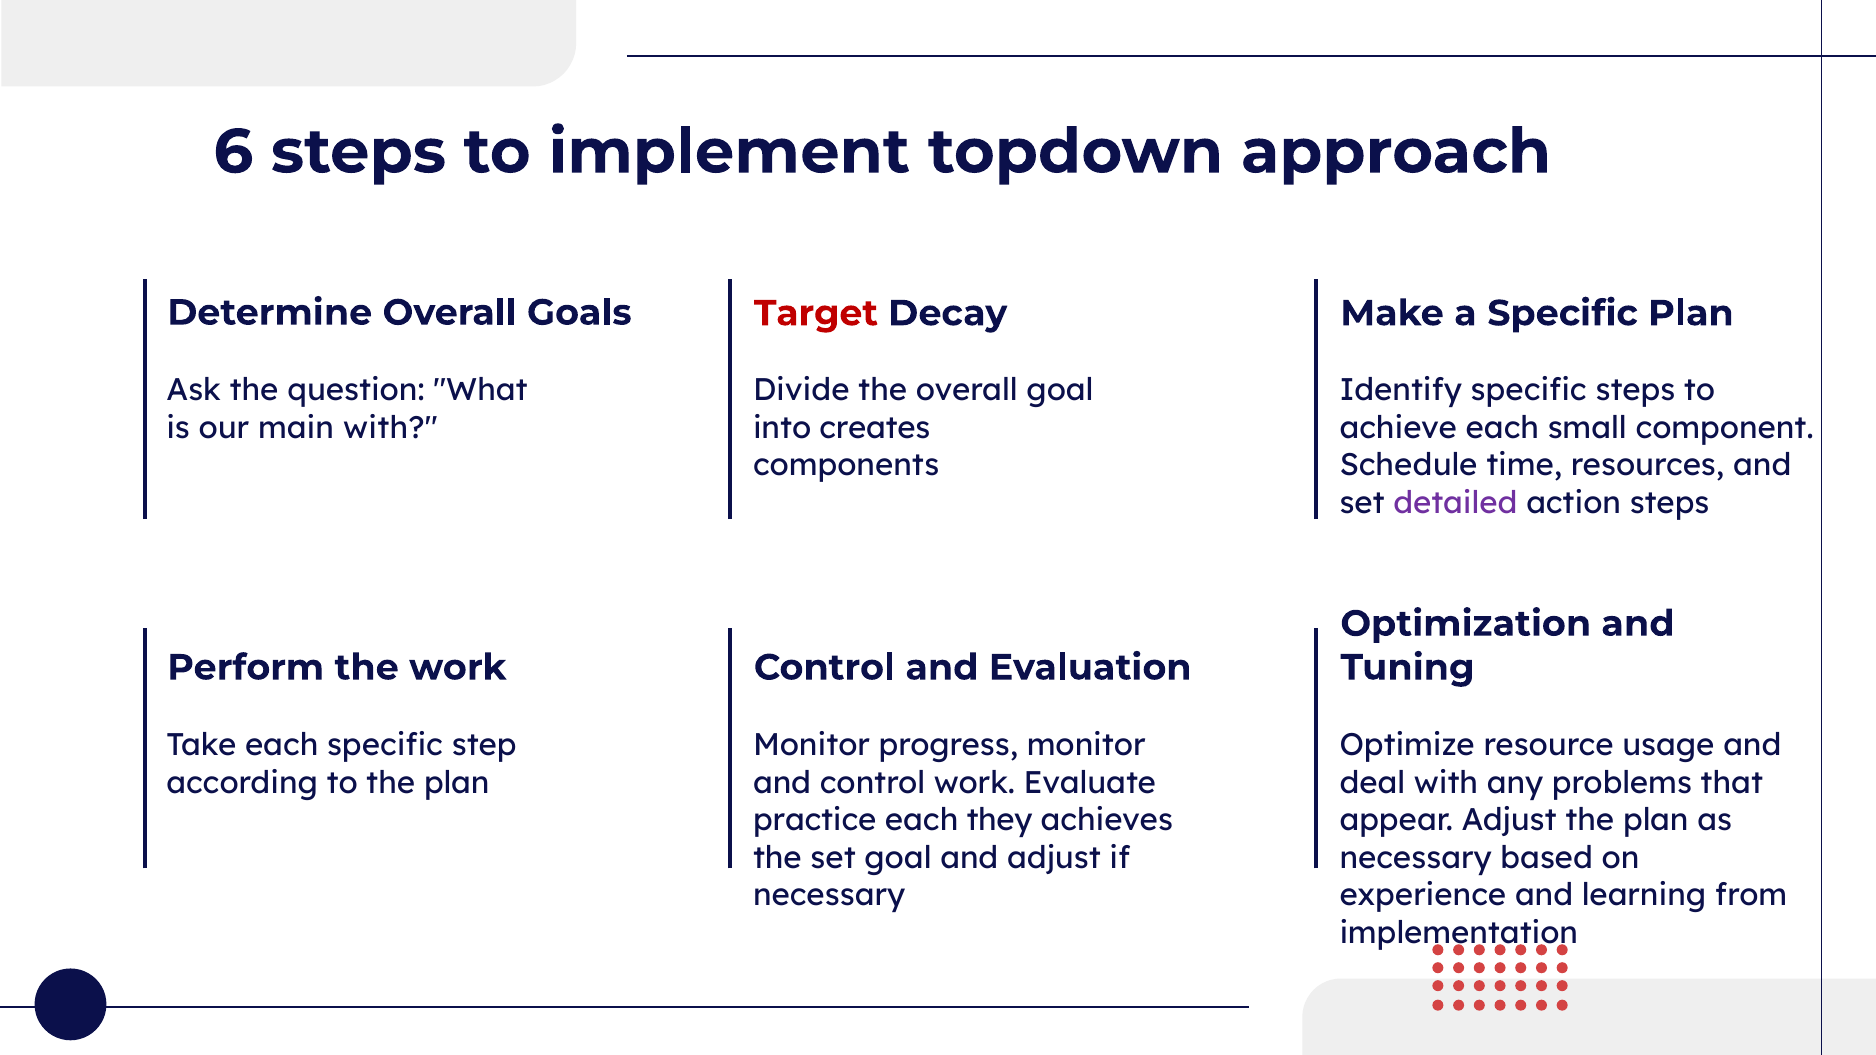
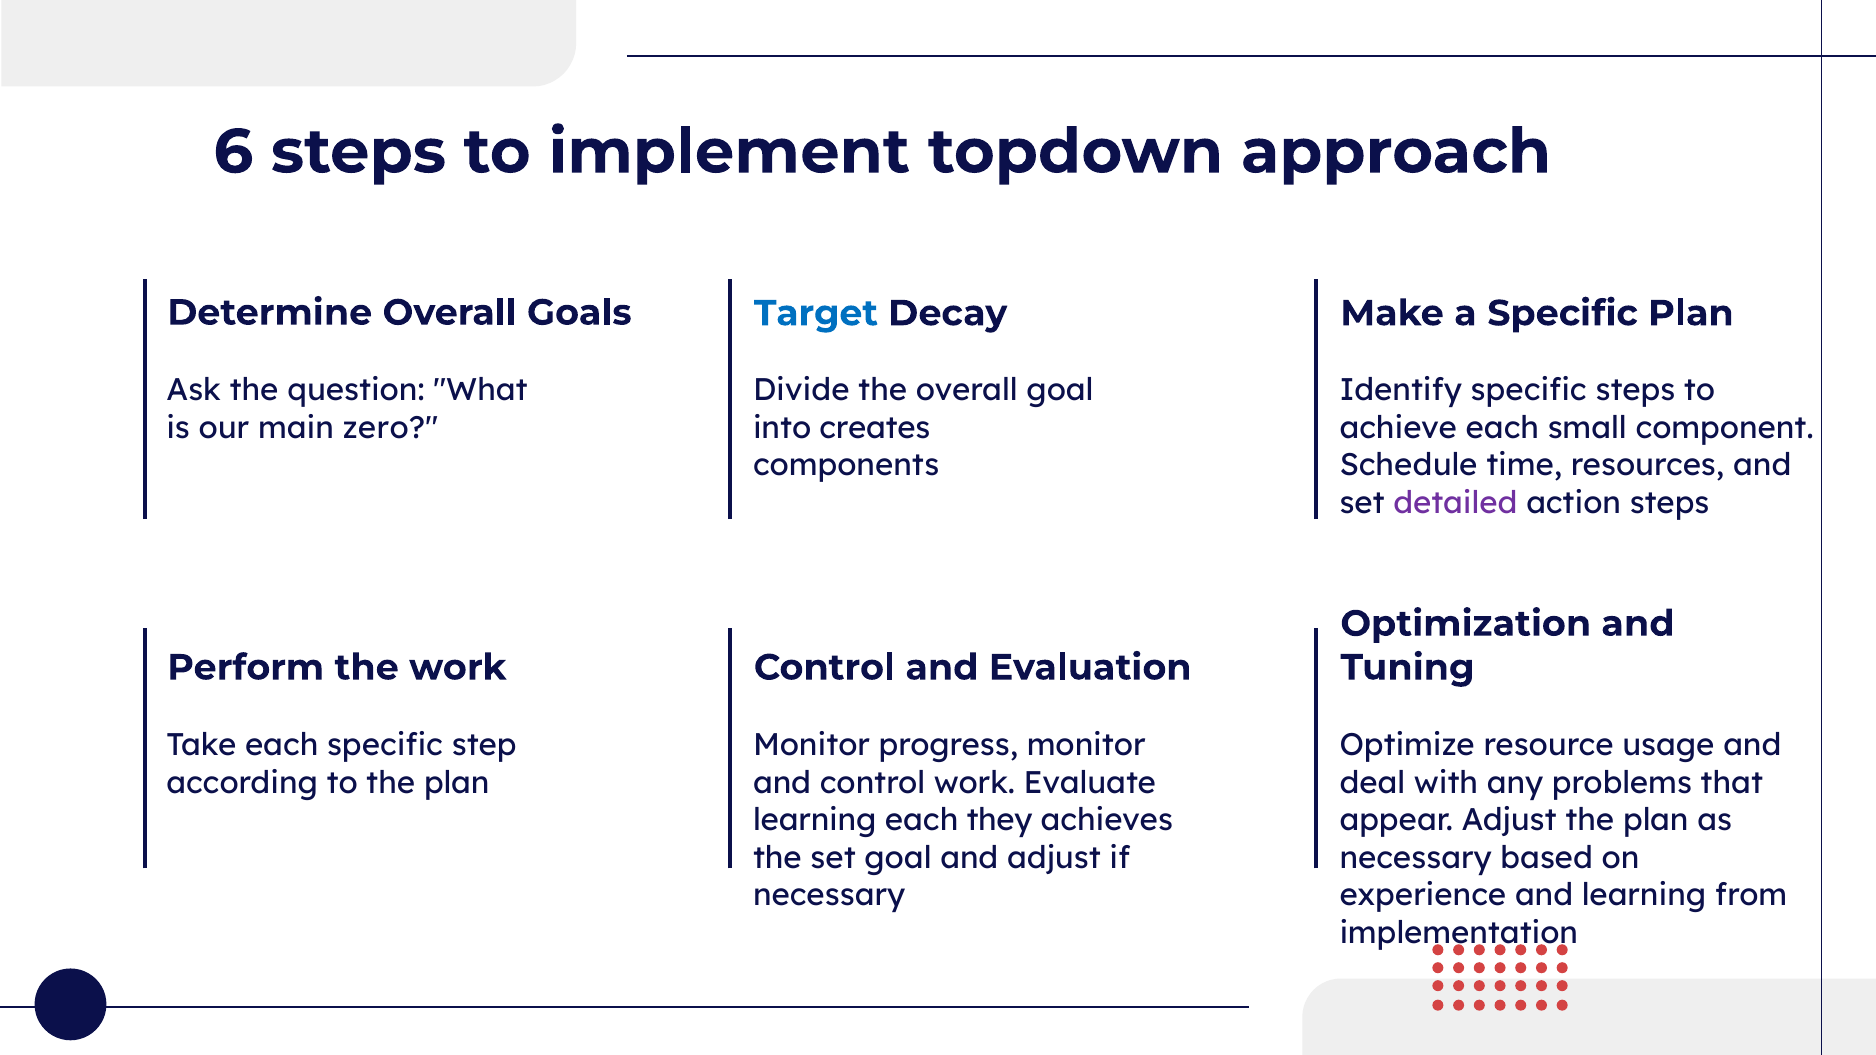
Target colour: red -> blue (816, 313)
main with: with -> zero (390, 428)
practice: practice -> learning (815, 821)
